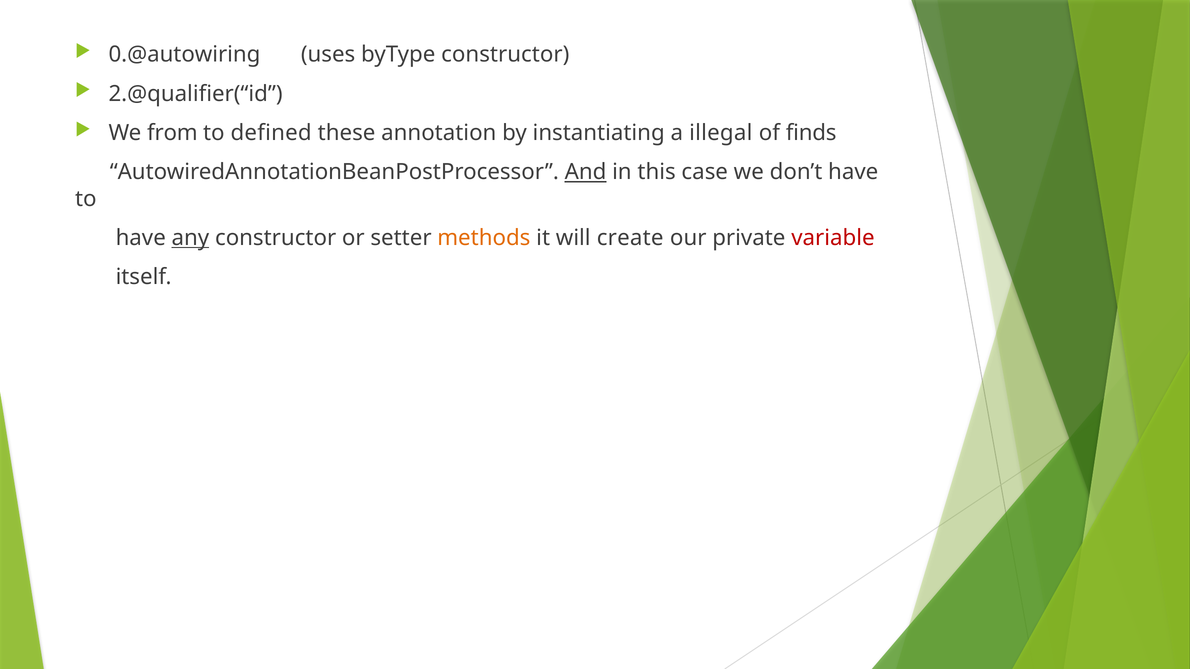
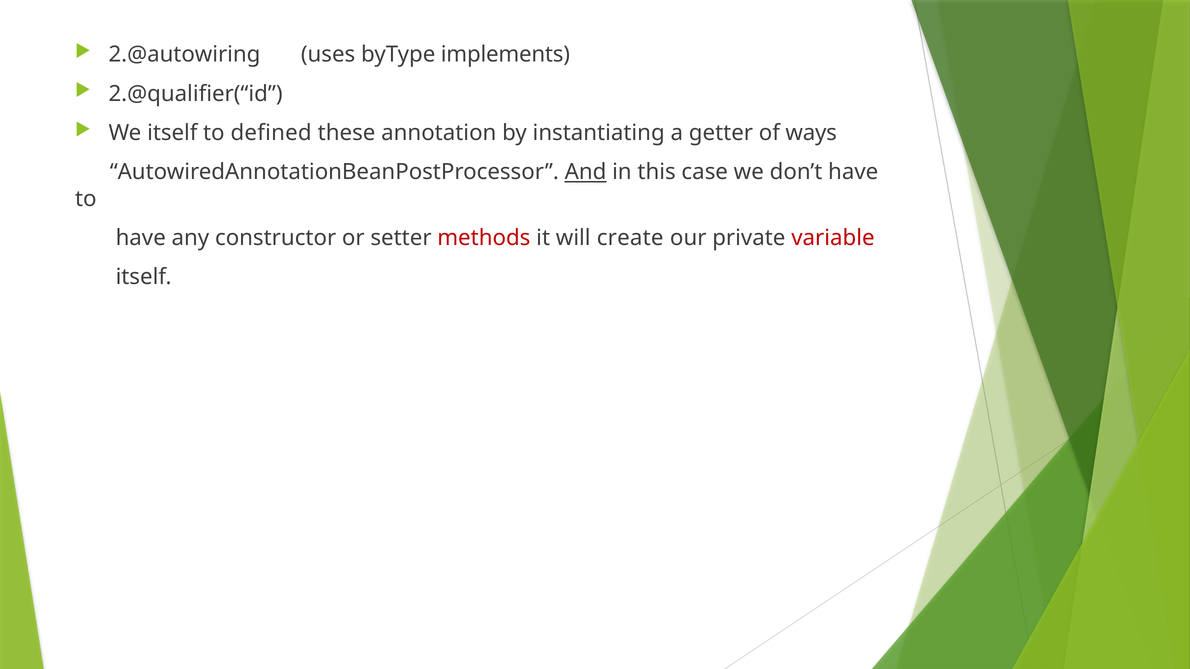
0.@autowiring: 0.@autowiring -> 2.@autowiring (184, 55)
byType constructor: constructor -> implements (505, 55)
We from: from -> itself (172, 133)
illegal: illegal -> getter (721, 133)
finds: finds -> ways (811, 133)
any underline: present -> none (190, 238)
methods colour: orange -> red (484, 238)
